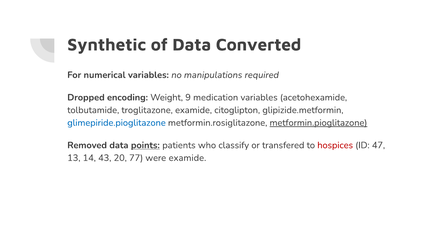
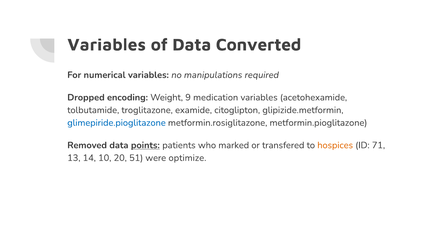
Synthetic: Synthetic -> Variables (107, 45)
metformin.pioglitazone underline: present -> none (318, 123)
classify: classify -> marked (234, 145)
hospices colour: red -> orange (335, 145)
47: 47 -> 71 (378, 145)
43: 43 -> 10 (105, 158)
77: 77 -> 51 (136, 158)
were examide: examide -> optimize (187, 158)
